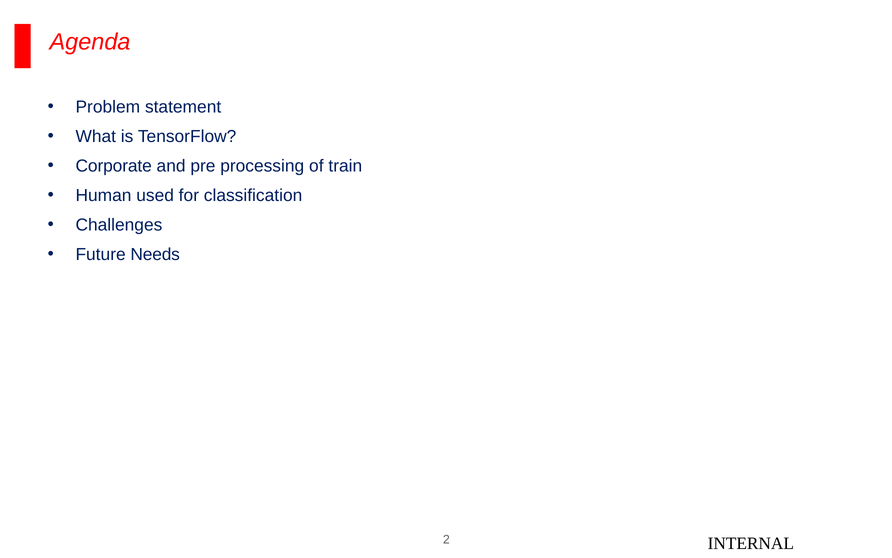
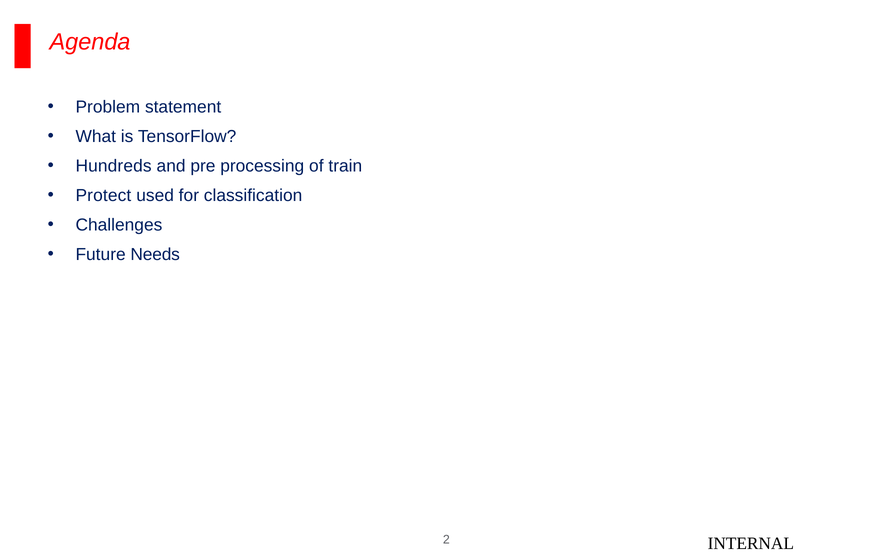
Corporate: Corporate -> Hundreds (114, 166)
Human: Human -> Protect (103, 195)
